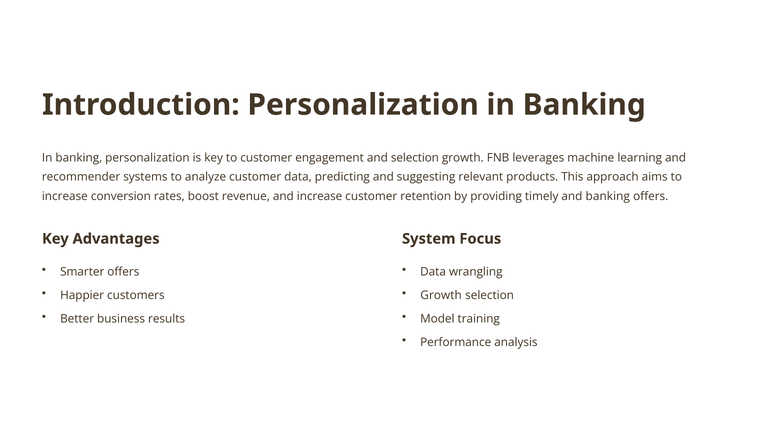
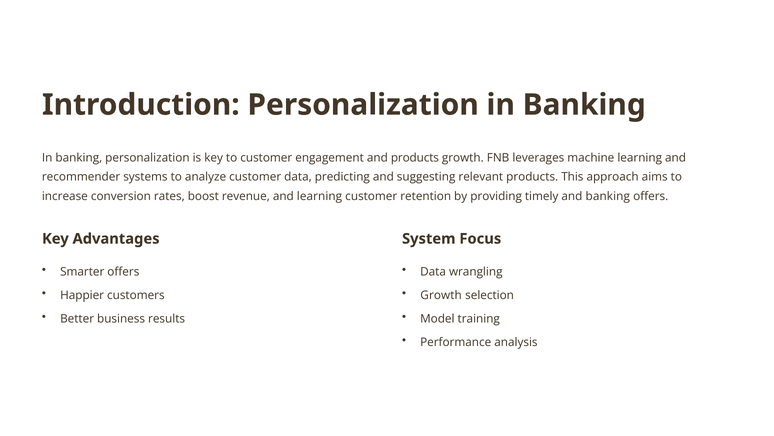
and selection: selection -> products (415, 158)
and increase: increase -> learning (319, 196)
